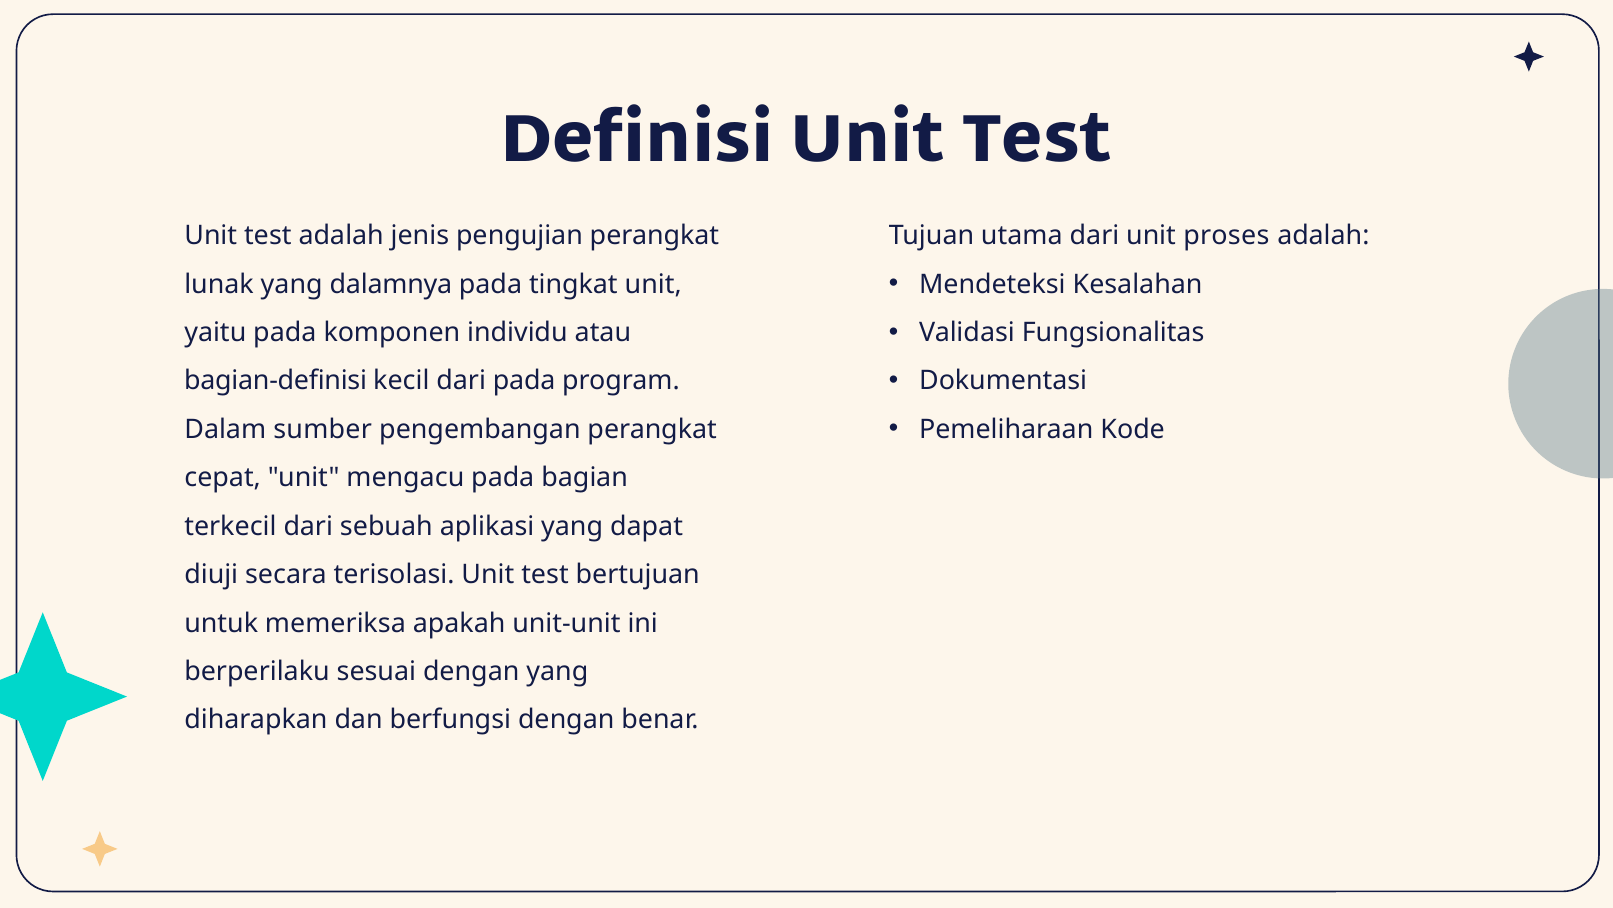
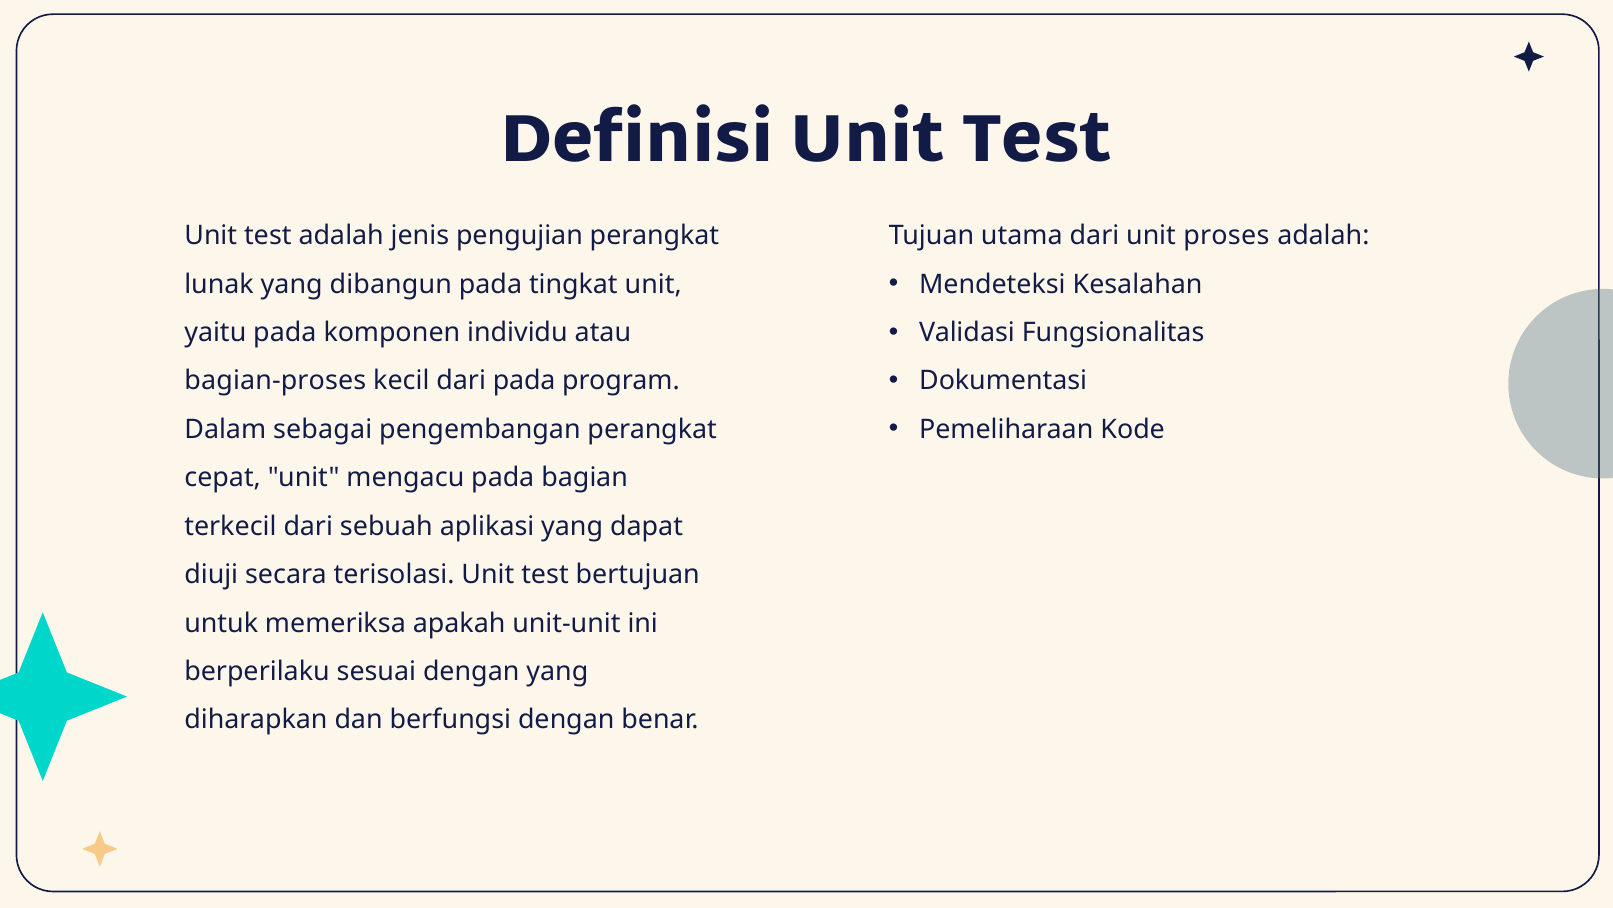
dalamnya: dalamnya -> dibangun (391, 284)
bagian-definisi: bagian-definisi -> bagian-proses (275, 381)
sumber: sumber -> sebagai (323, 429)
